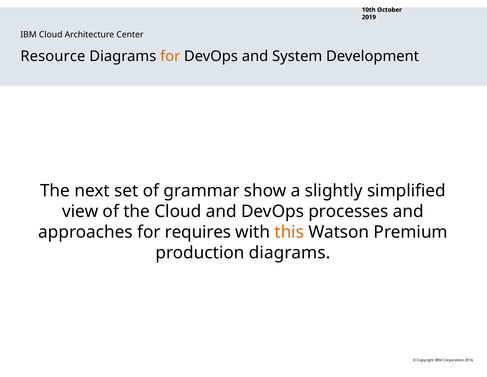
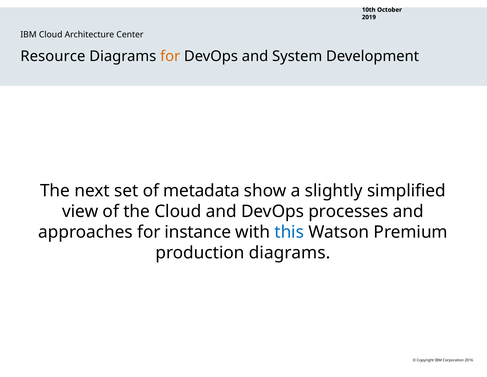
grammar: grammar -> metadata (202, 190)
requires: requires -> instance (198, 232)
this colour: orange -> blue (289, 232)
